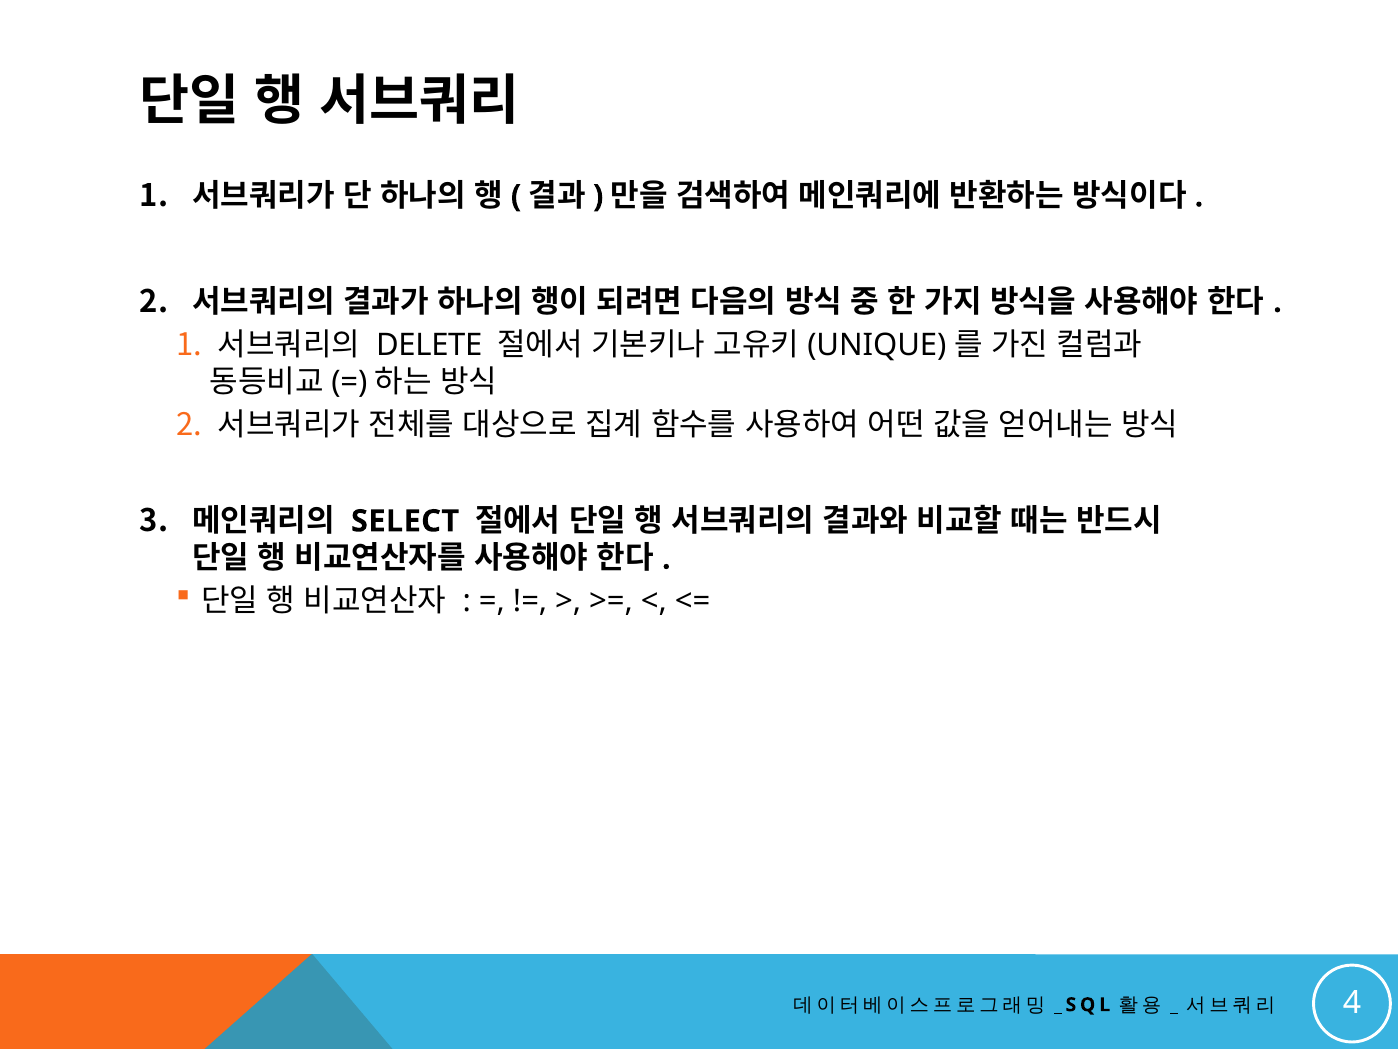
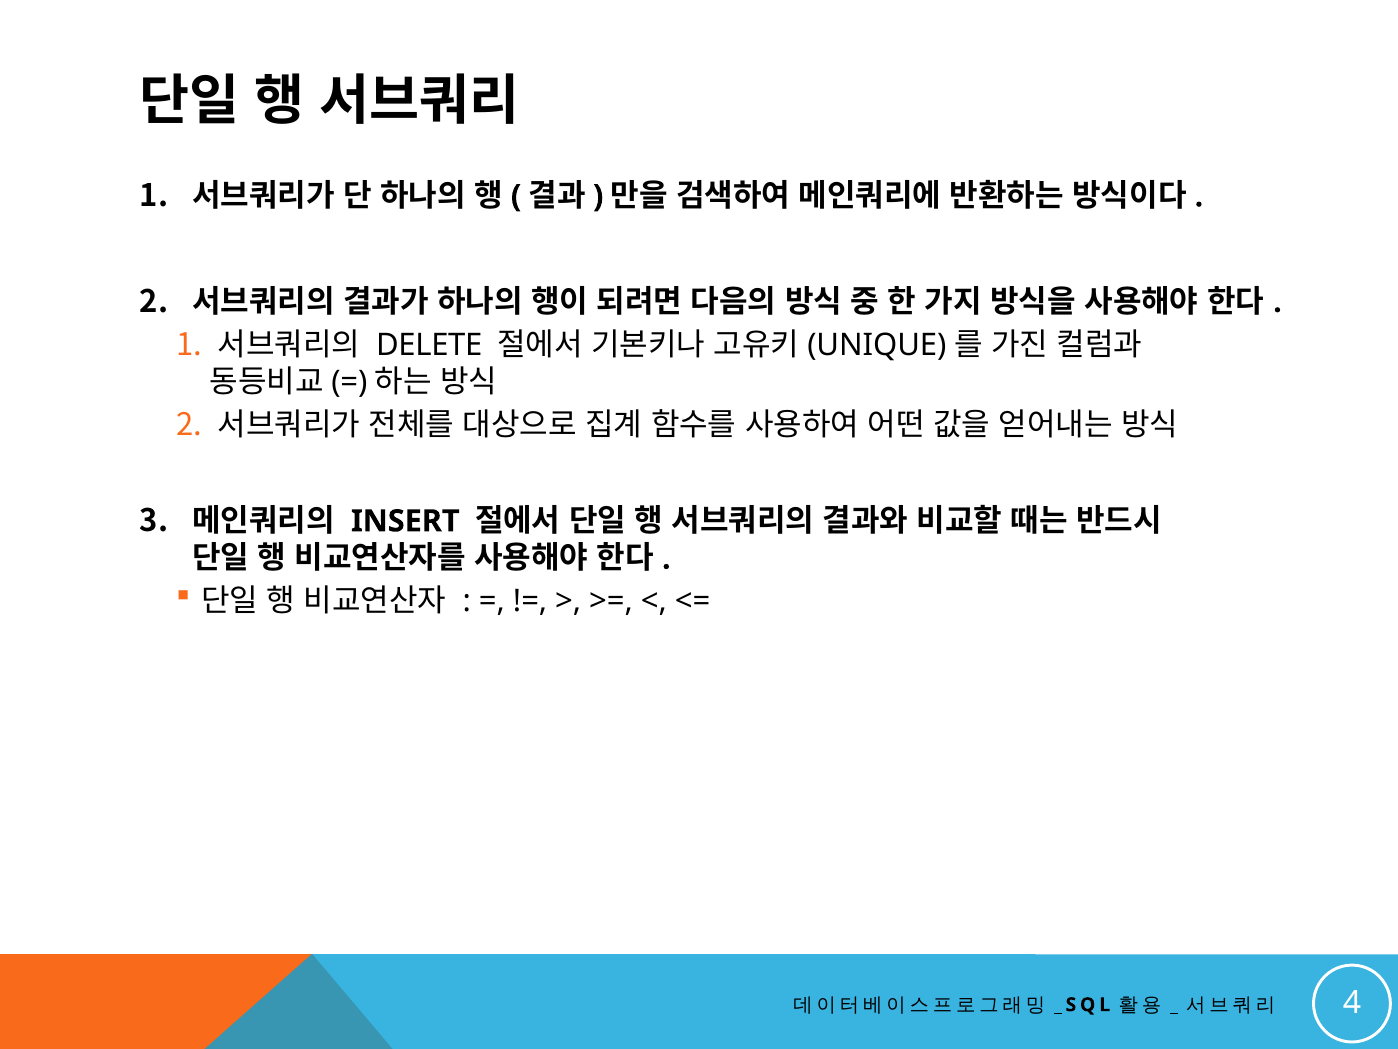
SELECT: SELECT -> INSERT (405, 521)
